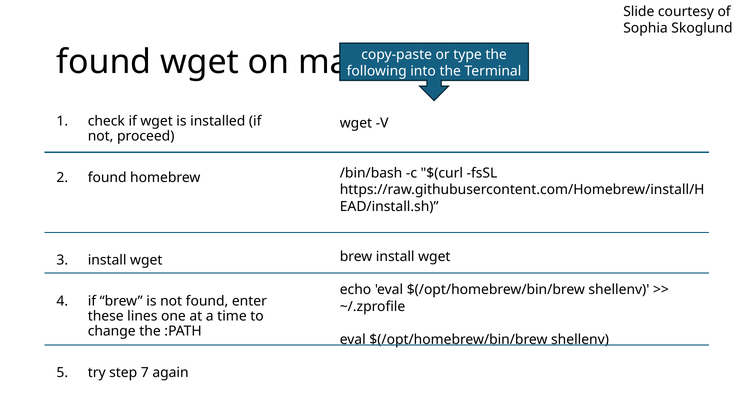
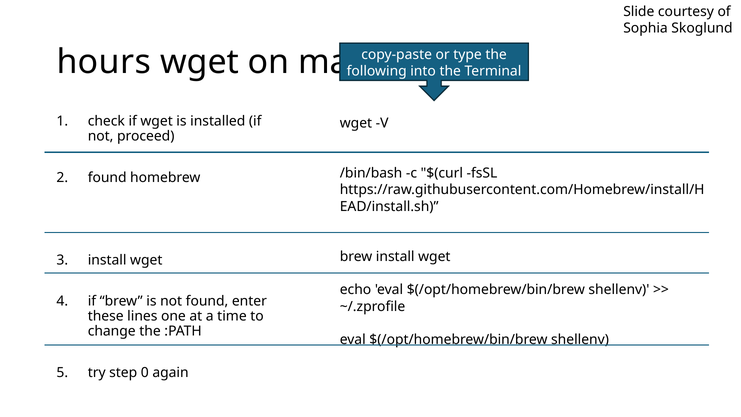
found: found -> hours (104, 62)
7: 7 -> 0 (145, 372)
